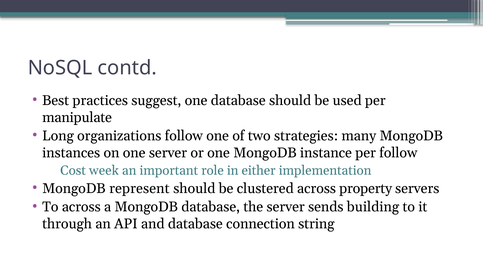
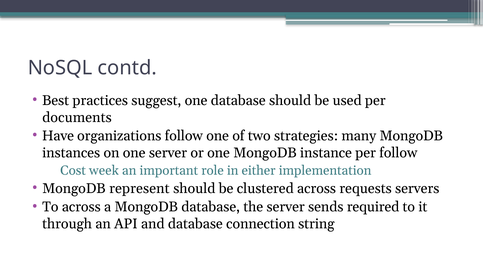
manipulate: manipulate -> documents (77, 117)
Long: Long -> Have (58, 136)
property: property -> requests (366, 188)
building: building -> required (373, 207)
